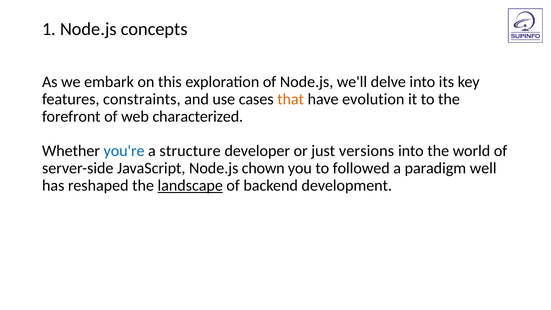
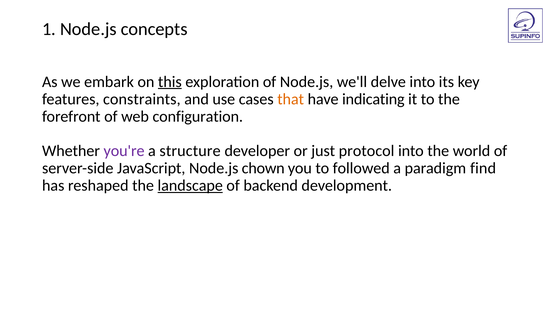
this underline: none -> present (170, 82)
evolution: evolution -> indicating (373, 99)
characterized: characterized -> configuration (198, 116)
you're colour: blue -> purple (124, 151)
versions: versions -> protocol (367, 151)
well: well -> find (483, 168)
